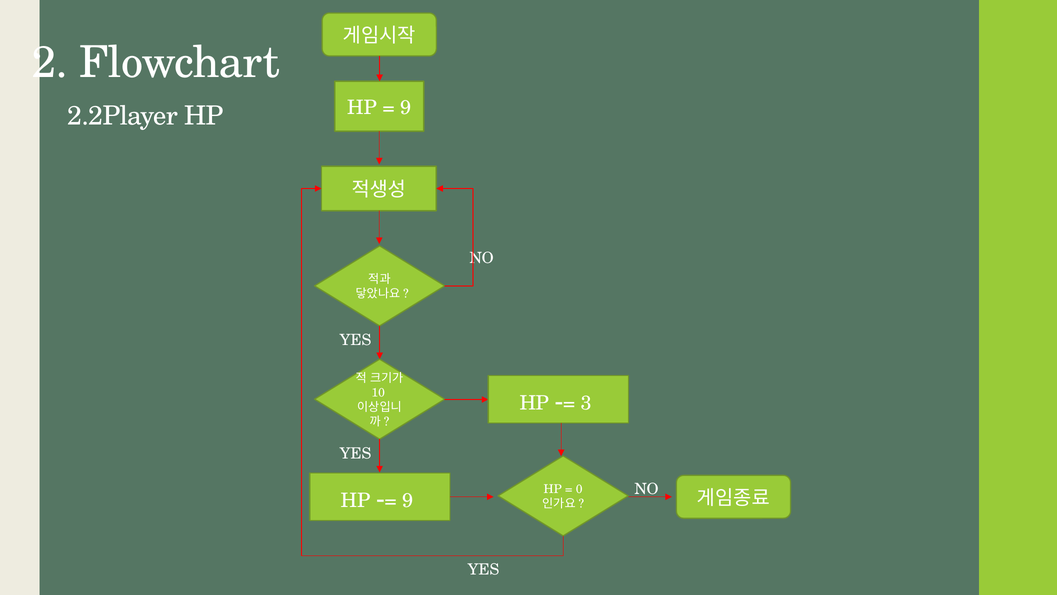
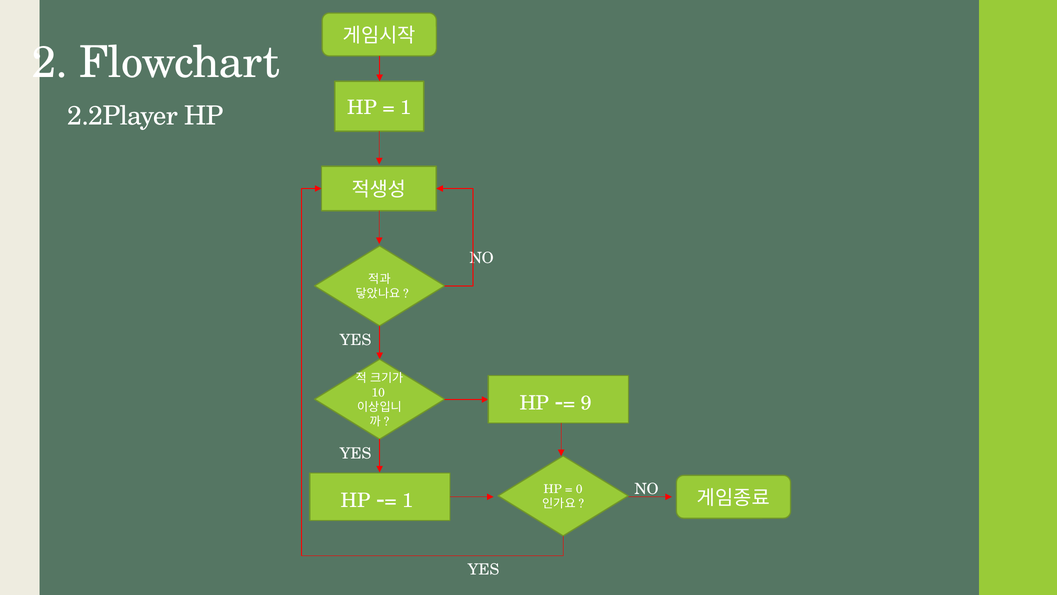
9: 9 -> 1 (406, 108)
3: 3 -> 9 (586, 403)
9: 9 -> 1 (408, 500)
